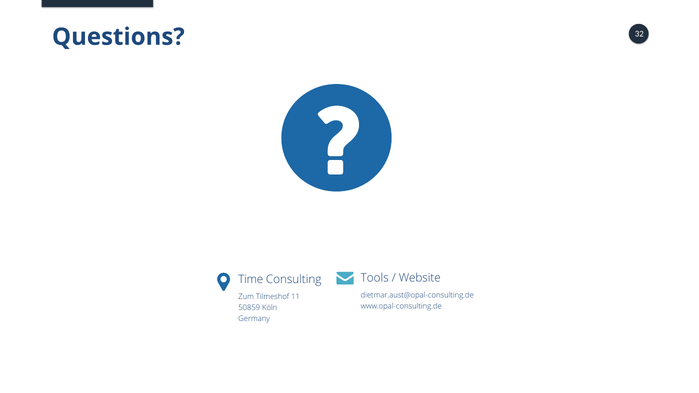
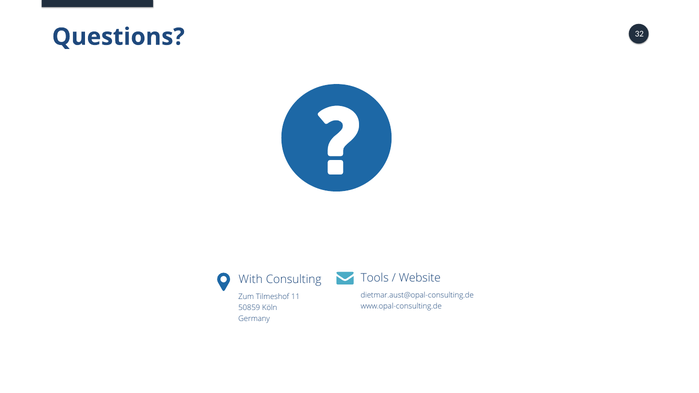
Time: Time -> With (251, 280)
